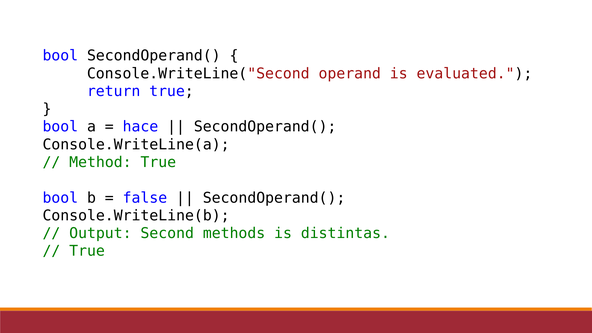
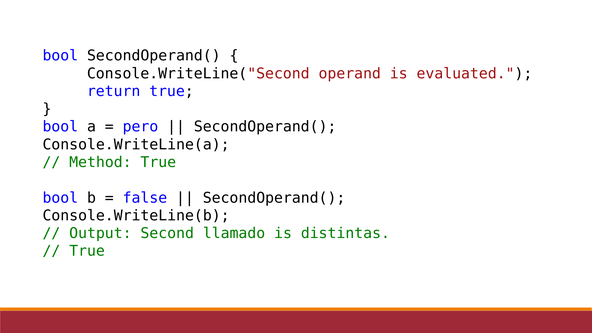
hace: hace -> pero (140, 127)
methods: methods -> llamado (234, 233)
